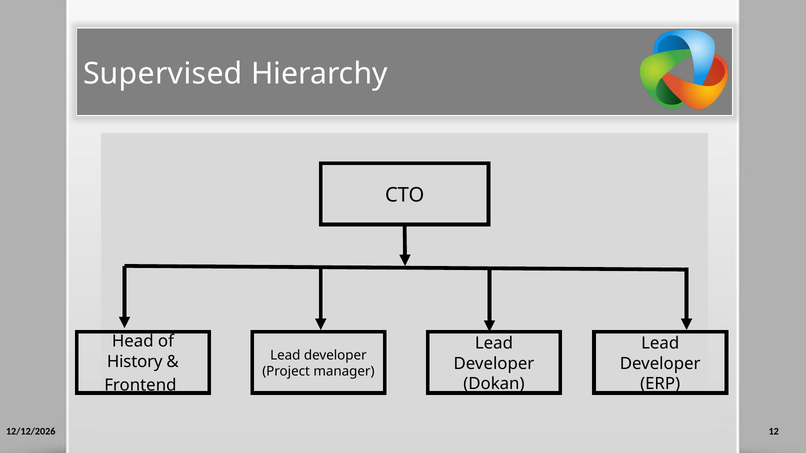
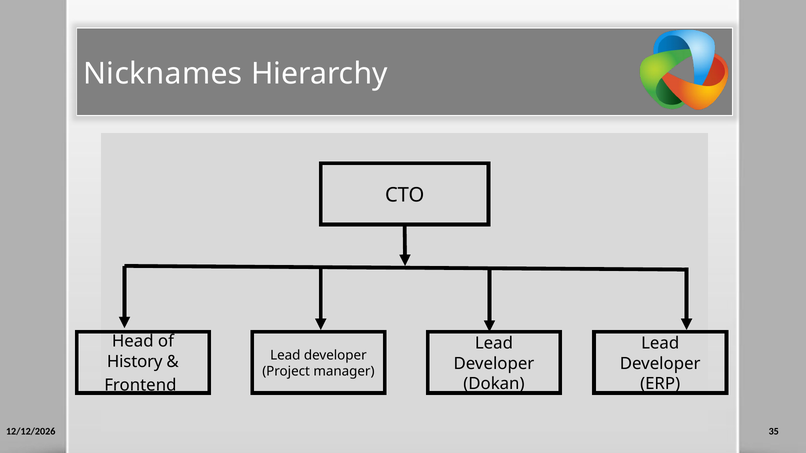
Supervised: Supervised -> Nicknames (163, 74)
12: 12 -> 35 (774, 432)
